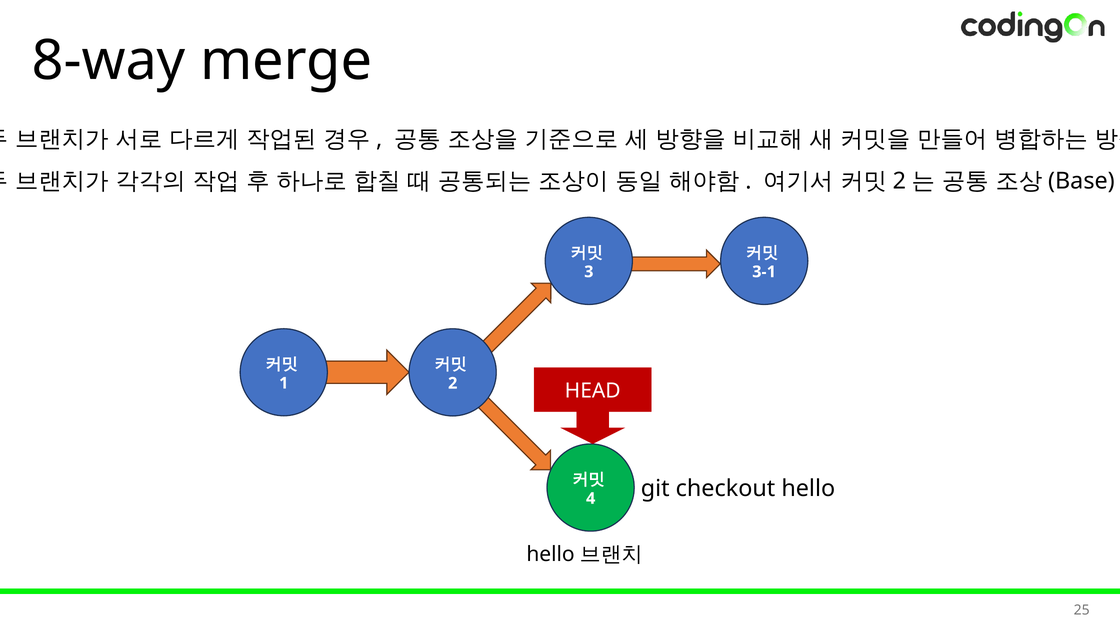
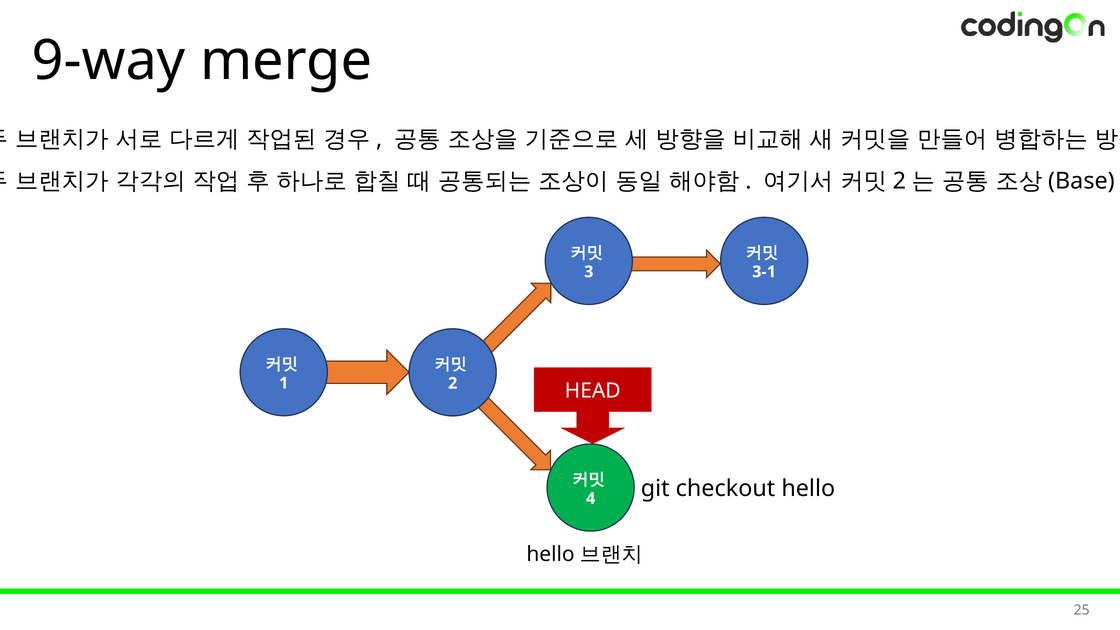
8-way: 8-way -> 9-way (108, 61)
